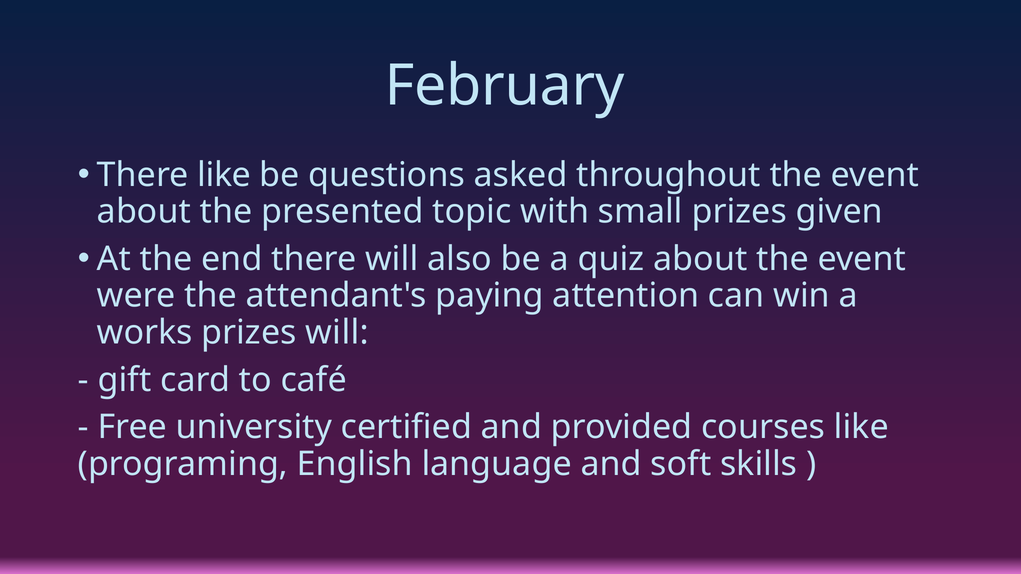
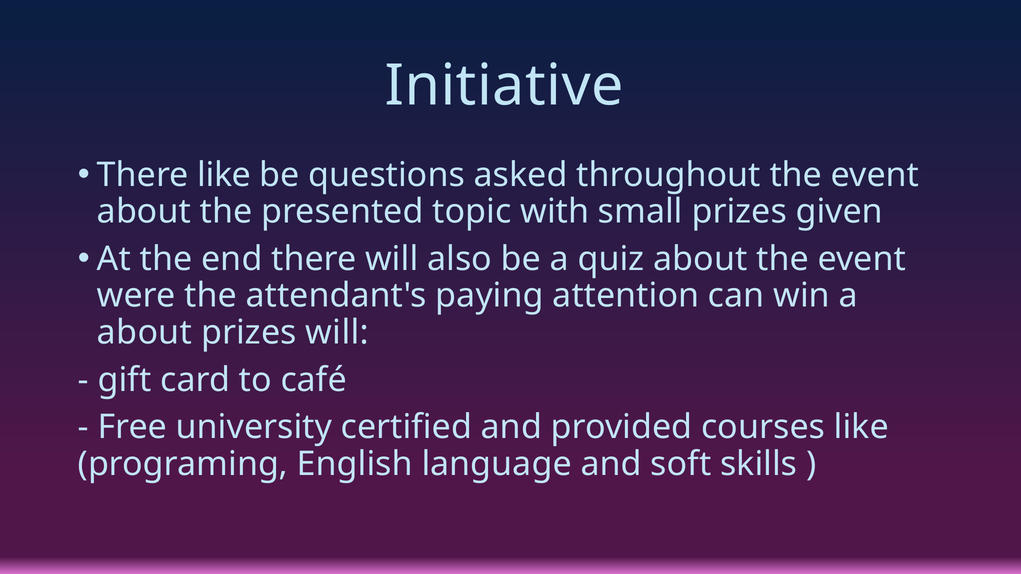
February: February -> Initiative (504, 86)
works: works -> about (145, 333)
